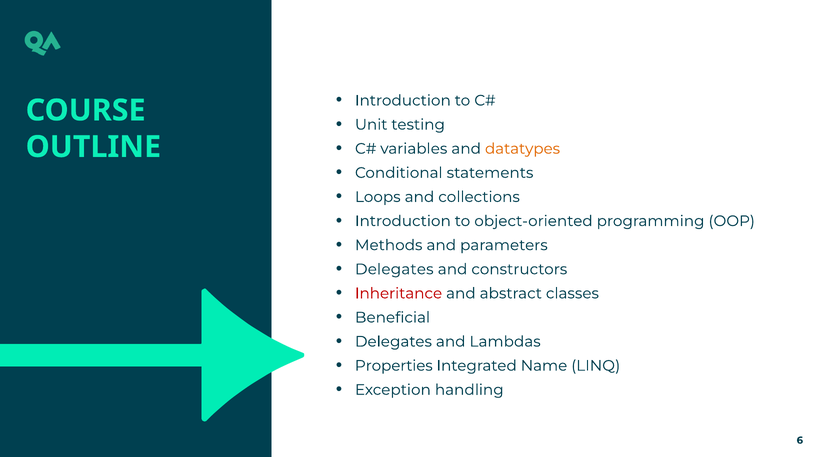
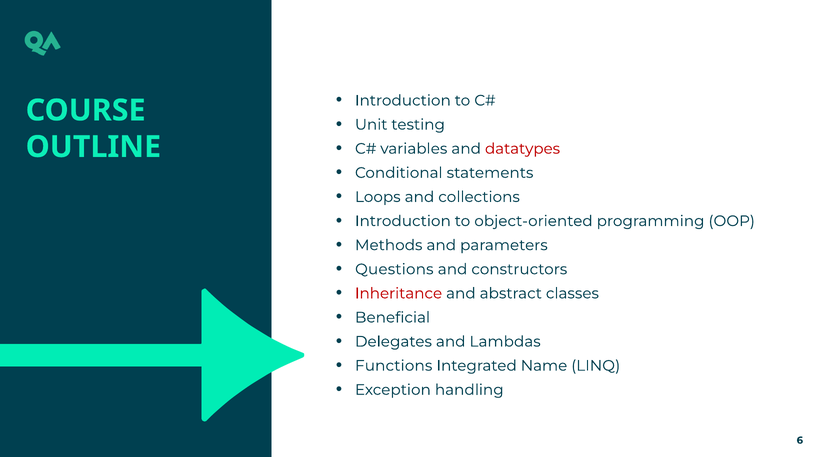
datatypes colour: orange -> red (522, 149)
Delegates: Delegates -> Questions (394, 269)
Properties: Properties -> Functions (394, 366)
